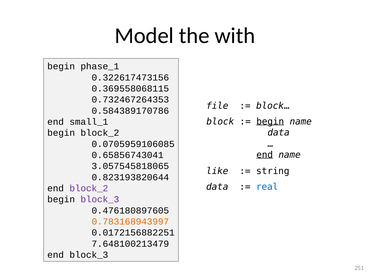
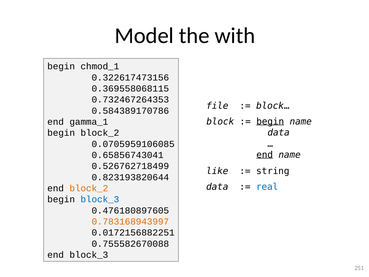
phase_1: phase_1 -> chmod_1 (100, 66)
small_1: small_1 -> gamma_1 (89, 122)
3.057545818065: 3.057545818065 -> 0.526762718499 (130, 166)
block_2 colour: purple -> orange (89, 188)
block_3 colour: purple -> blue (100, 199)
7.648100213479: 7.648100213479 -> 0.755582670088 (130, 244)
